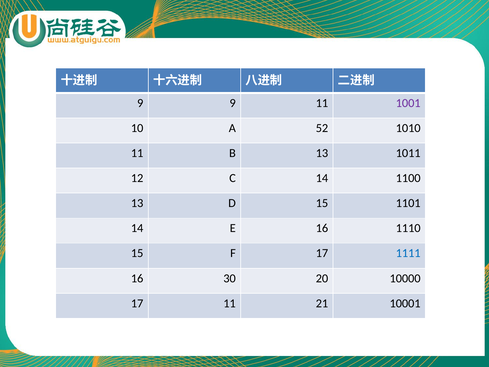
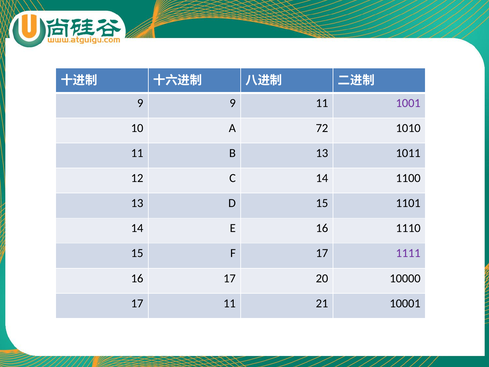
52: 52 -> 72 (322, 128)
1111 colour: blue -> purple (408, 253)
16 30: 30 -> 17 (230, 278)
